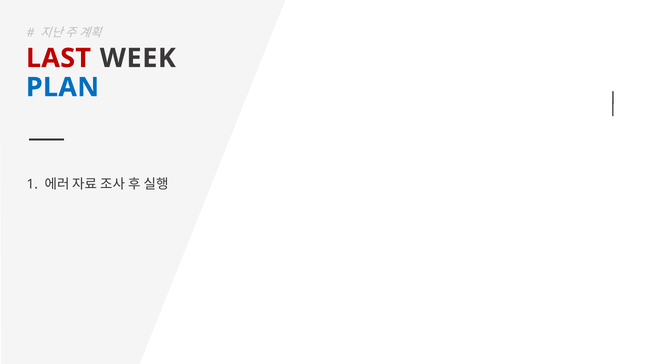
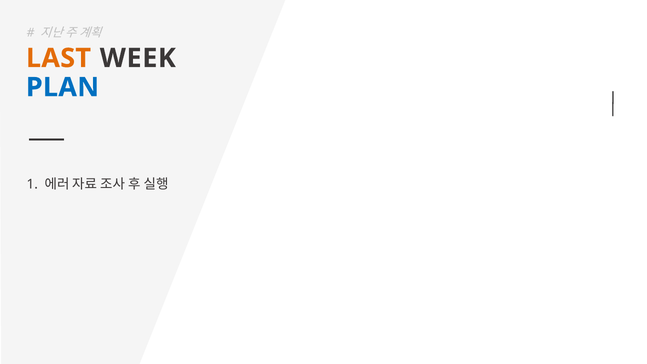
LAST colour: red -> orange (58, 58)
